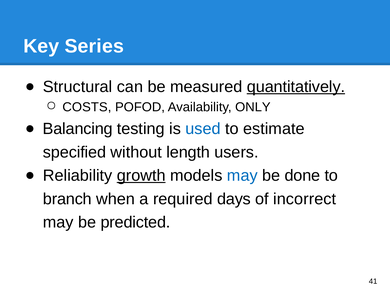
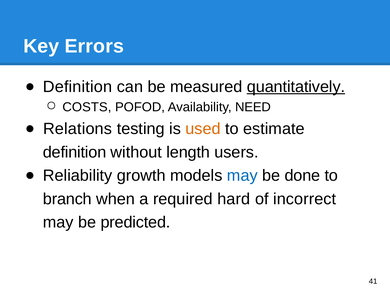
Series: Series -> Errors (94, 46)
Structural: Structural -> Definition (78, 87)
ONLY: ONLY -> NEED (253, 107)
Balancing: Balancing -> Relations (78, 129)
used colour: blue -> orange (203, 129)
specified: specified -> definition (75, 152)
growth underline: present -> none (141, 176)
days: days -> hard (234, 199)
